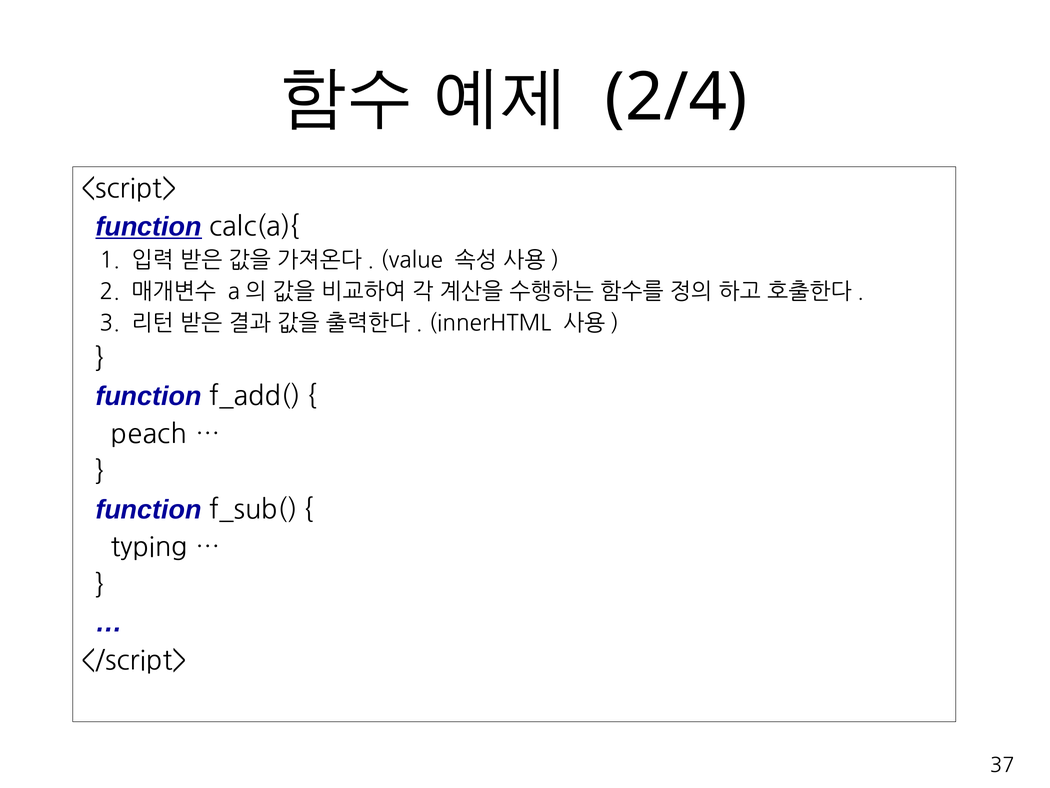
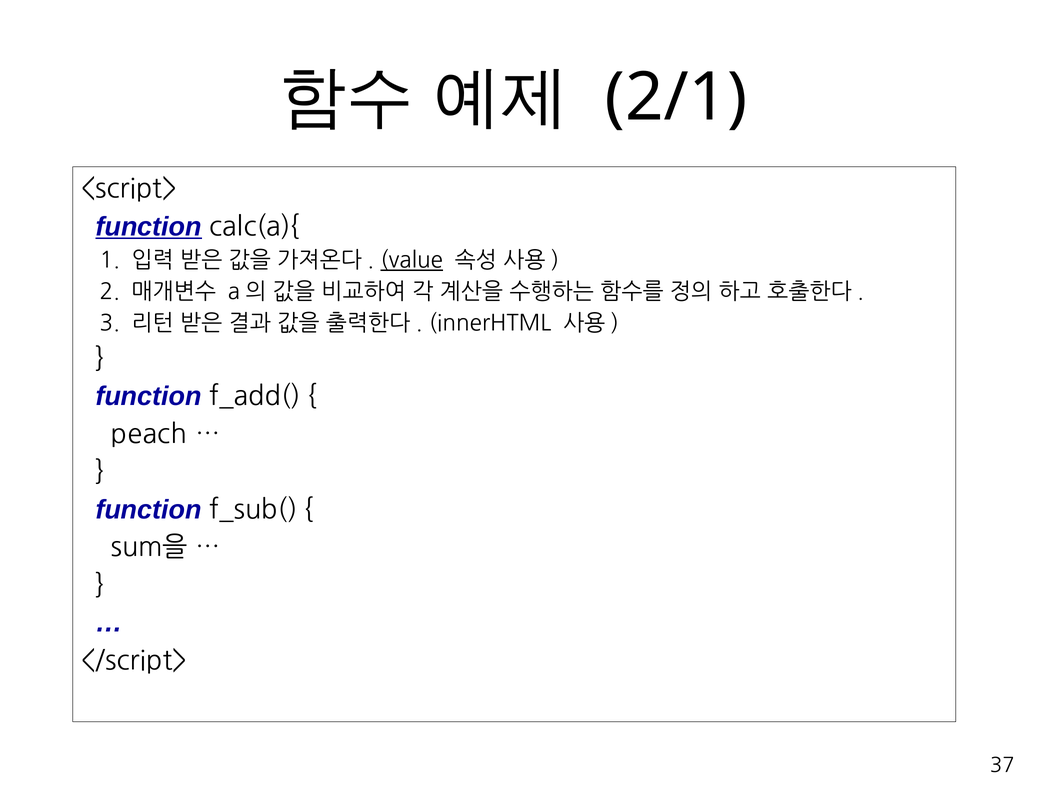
2/4: 2/4 -> 2/1 (676, 97)
value underline: none -> present (412, 260)
typing: typing -> sum을 (149, 547)
